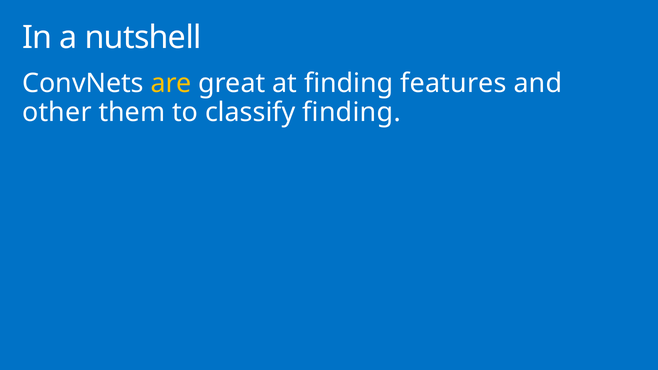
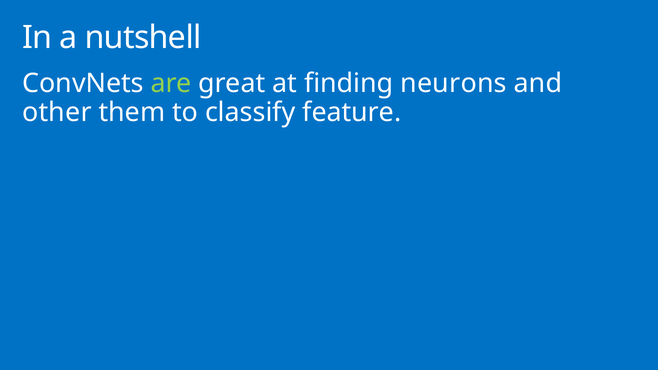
are colour: yellow -> light green (171, 83)
features: features -> neurons (453, 83)
classify finding: finding -> feature (352, 112)
